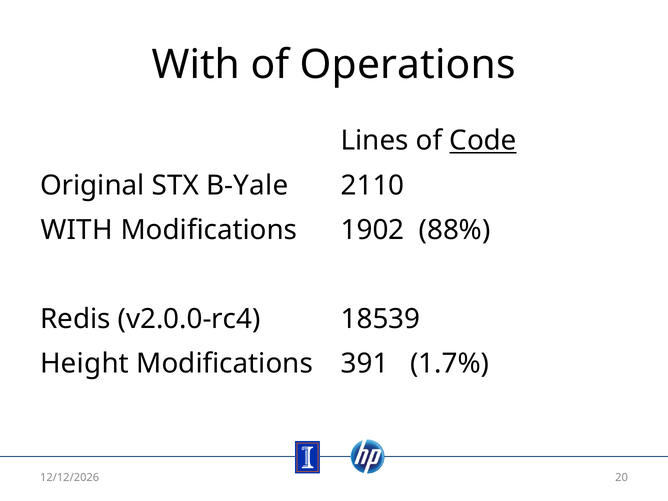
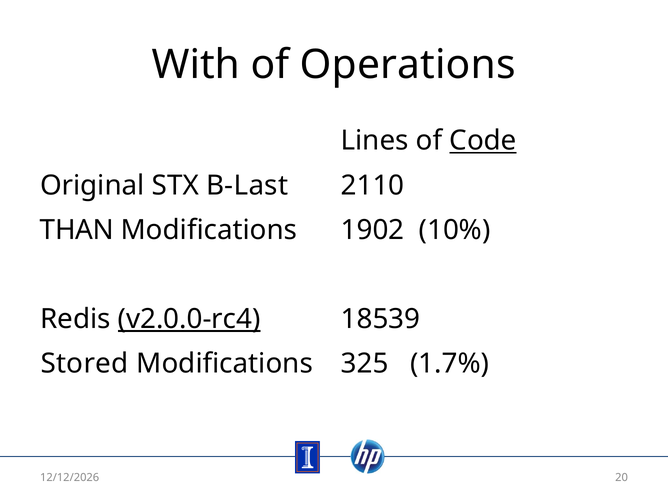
B-Yale: B-Yale -> B-Last (247, 185)
WITH: WITH -> THAN (77, 230)
88%: 88% -> 10% (455, 230)
v2.0.0-rc4 underline: none -> present (189, 319)
Height: Height -> Stored (85, 364)
391: 391 -> 325 (365, 364)
